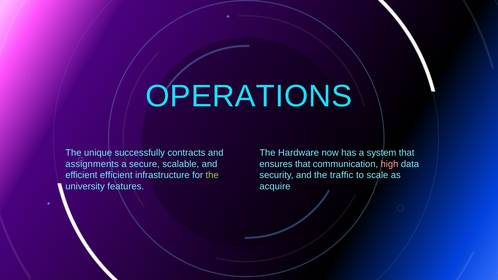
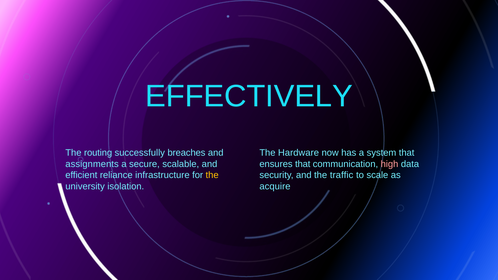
OPERATIONS: OPERATIONS -> EFFECTIVELY (249, 96)
unique: unique -> routing (98, 153)
contracts: contracts -> breaches (186, 153)
efficient efficient: efficient -> reliance (116, 175)
the colour: light green -> yellow (212, 175)
features: features -> isolation (126, 187)
